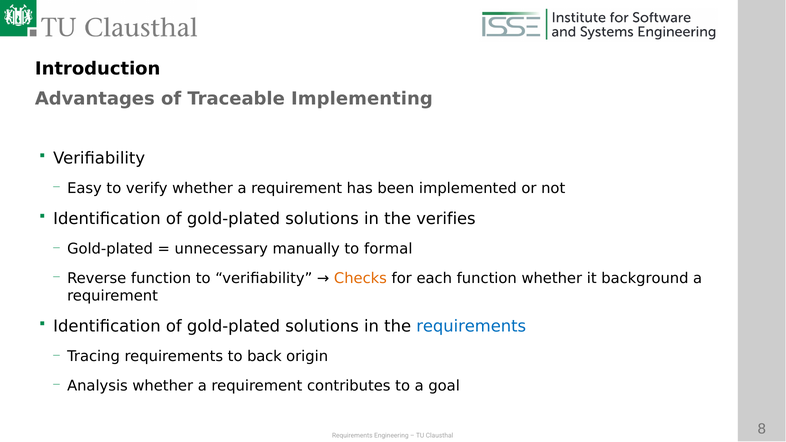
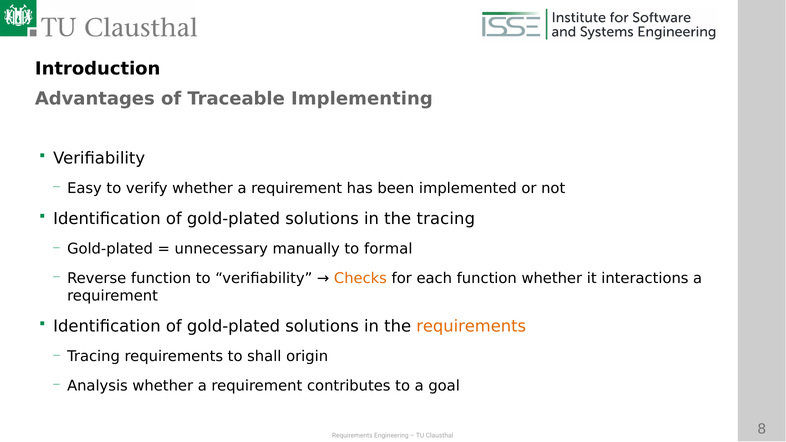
the verifies: verifies -> tracing (446, 219)
background: background -> interactions (645, 278)
requirements colour: blue -> orange (471, 326)
back: back -> shall (264, 357)
